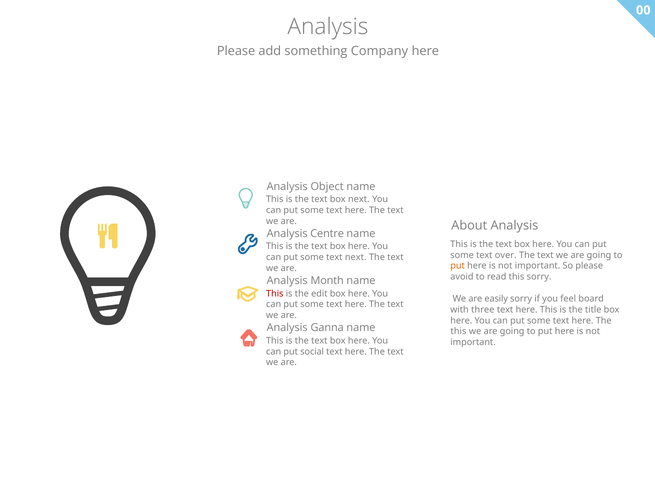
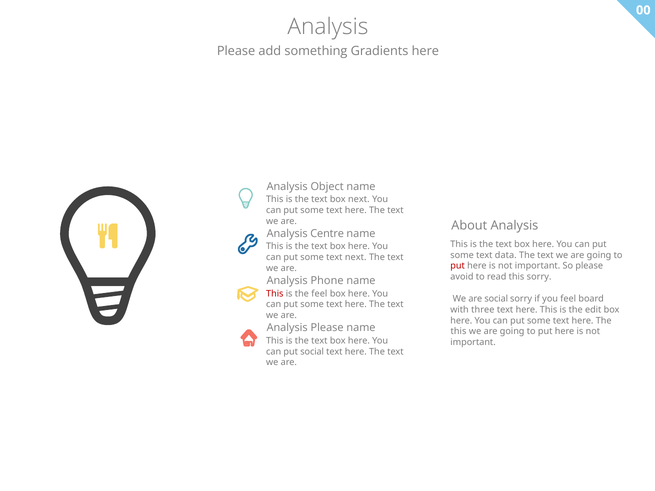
Company: Company -> Gradients (380, 51)
over: over -> data (506, 255)
put colour: orange -> red (458, 266)
Month: Month -> Phone (327, 281)
the edit: edit -> feel (319, 294)
are easily: easily -> social (496, 299)
title: title -> edit (593, 310)
Ganna: Ganna -> Please (327, 328)
